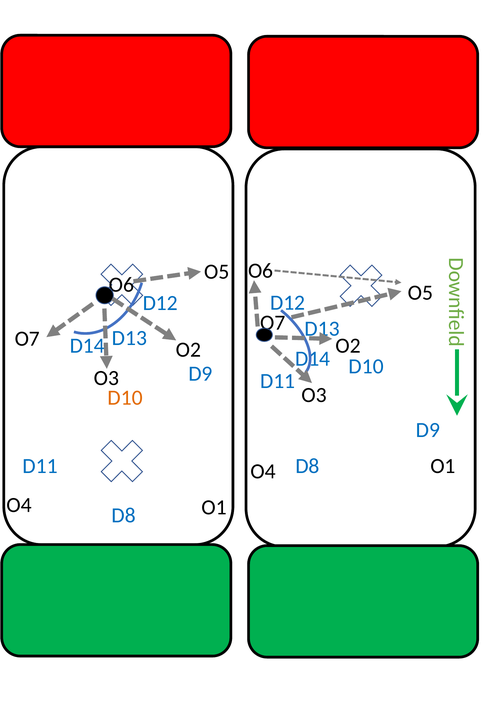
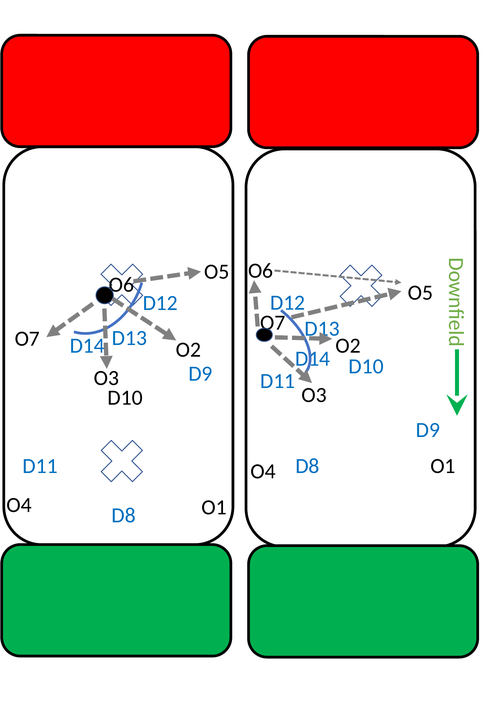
D10 colour: orange -> black (125, 398)
